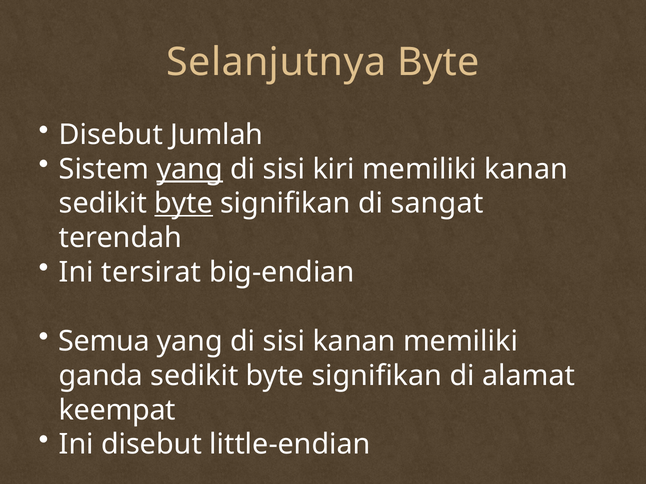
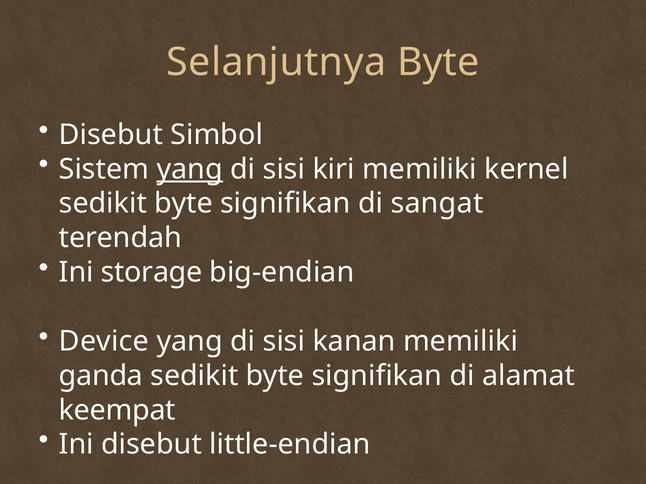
Jumlah: Jumlah -> Simbol (217, 135)
memiliki kanan: kanan -> kernel (526, 169)
byte underline: present -> none (184, 204)
tersirat: tersirat -> storage (152, 273)
Semua: Semua -> Device (104, 342)
